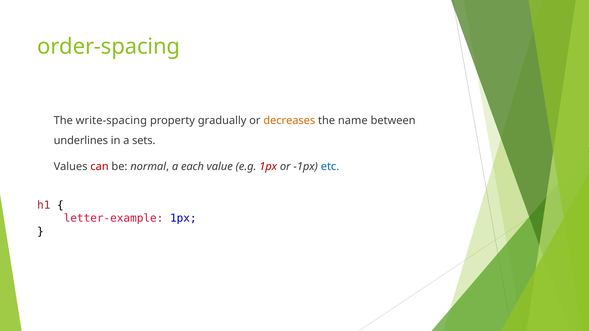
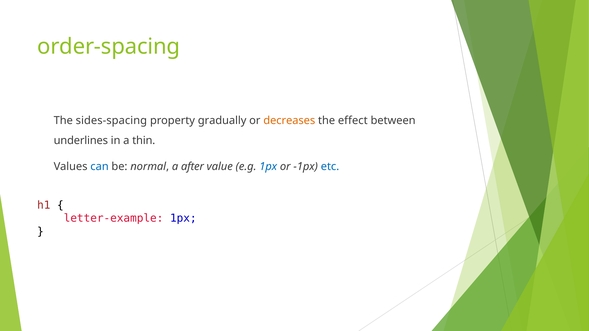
write-spacing: write-spacing -> sides-spacing (111, 121)
name: name -> effect (353, 121)
sets: sets -> thin (144, 140)
can colour: red -> blue (100, 167)
each: each -> after (192, 167)
1px colour: red -> blue (268, 167)
